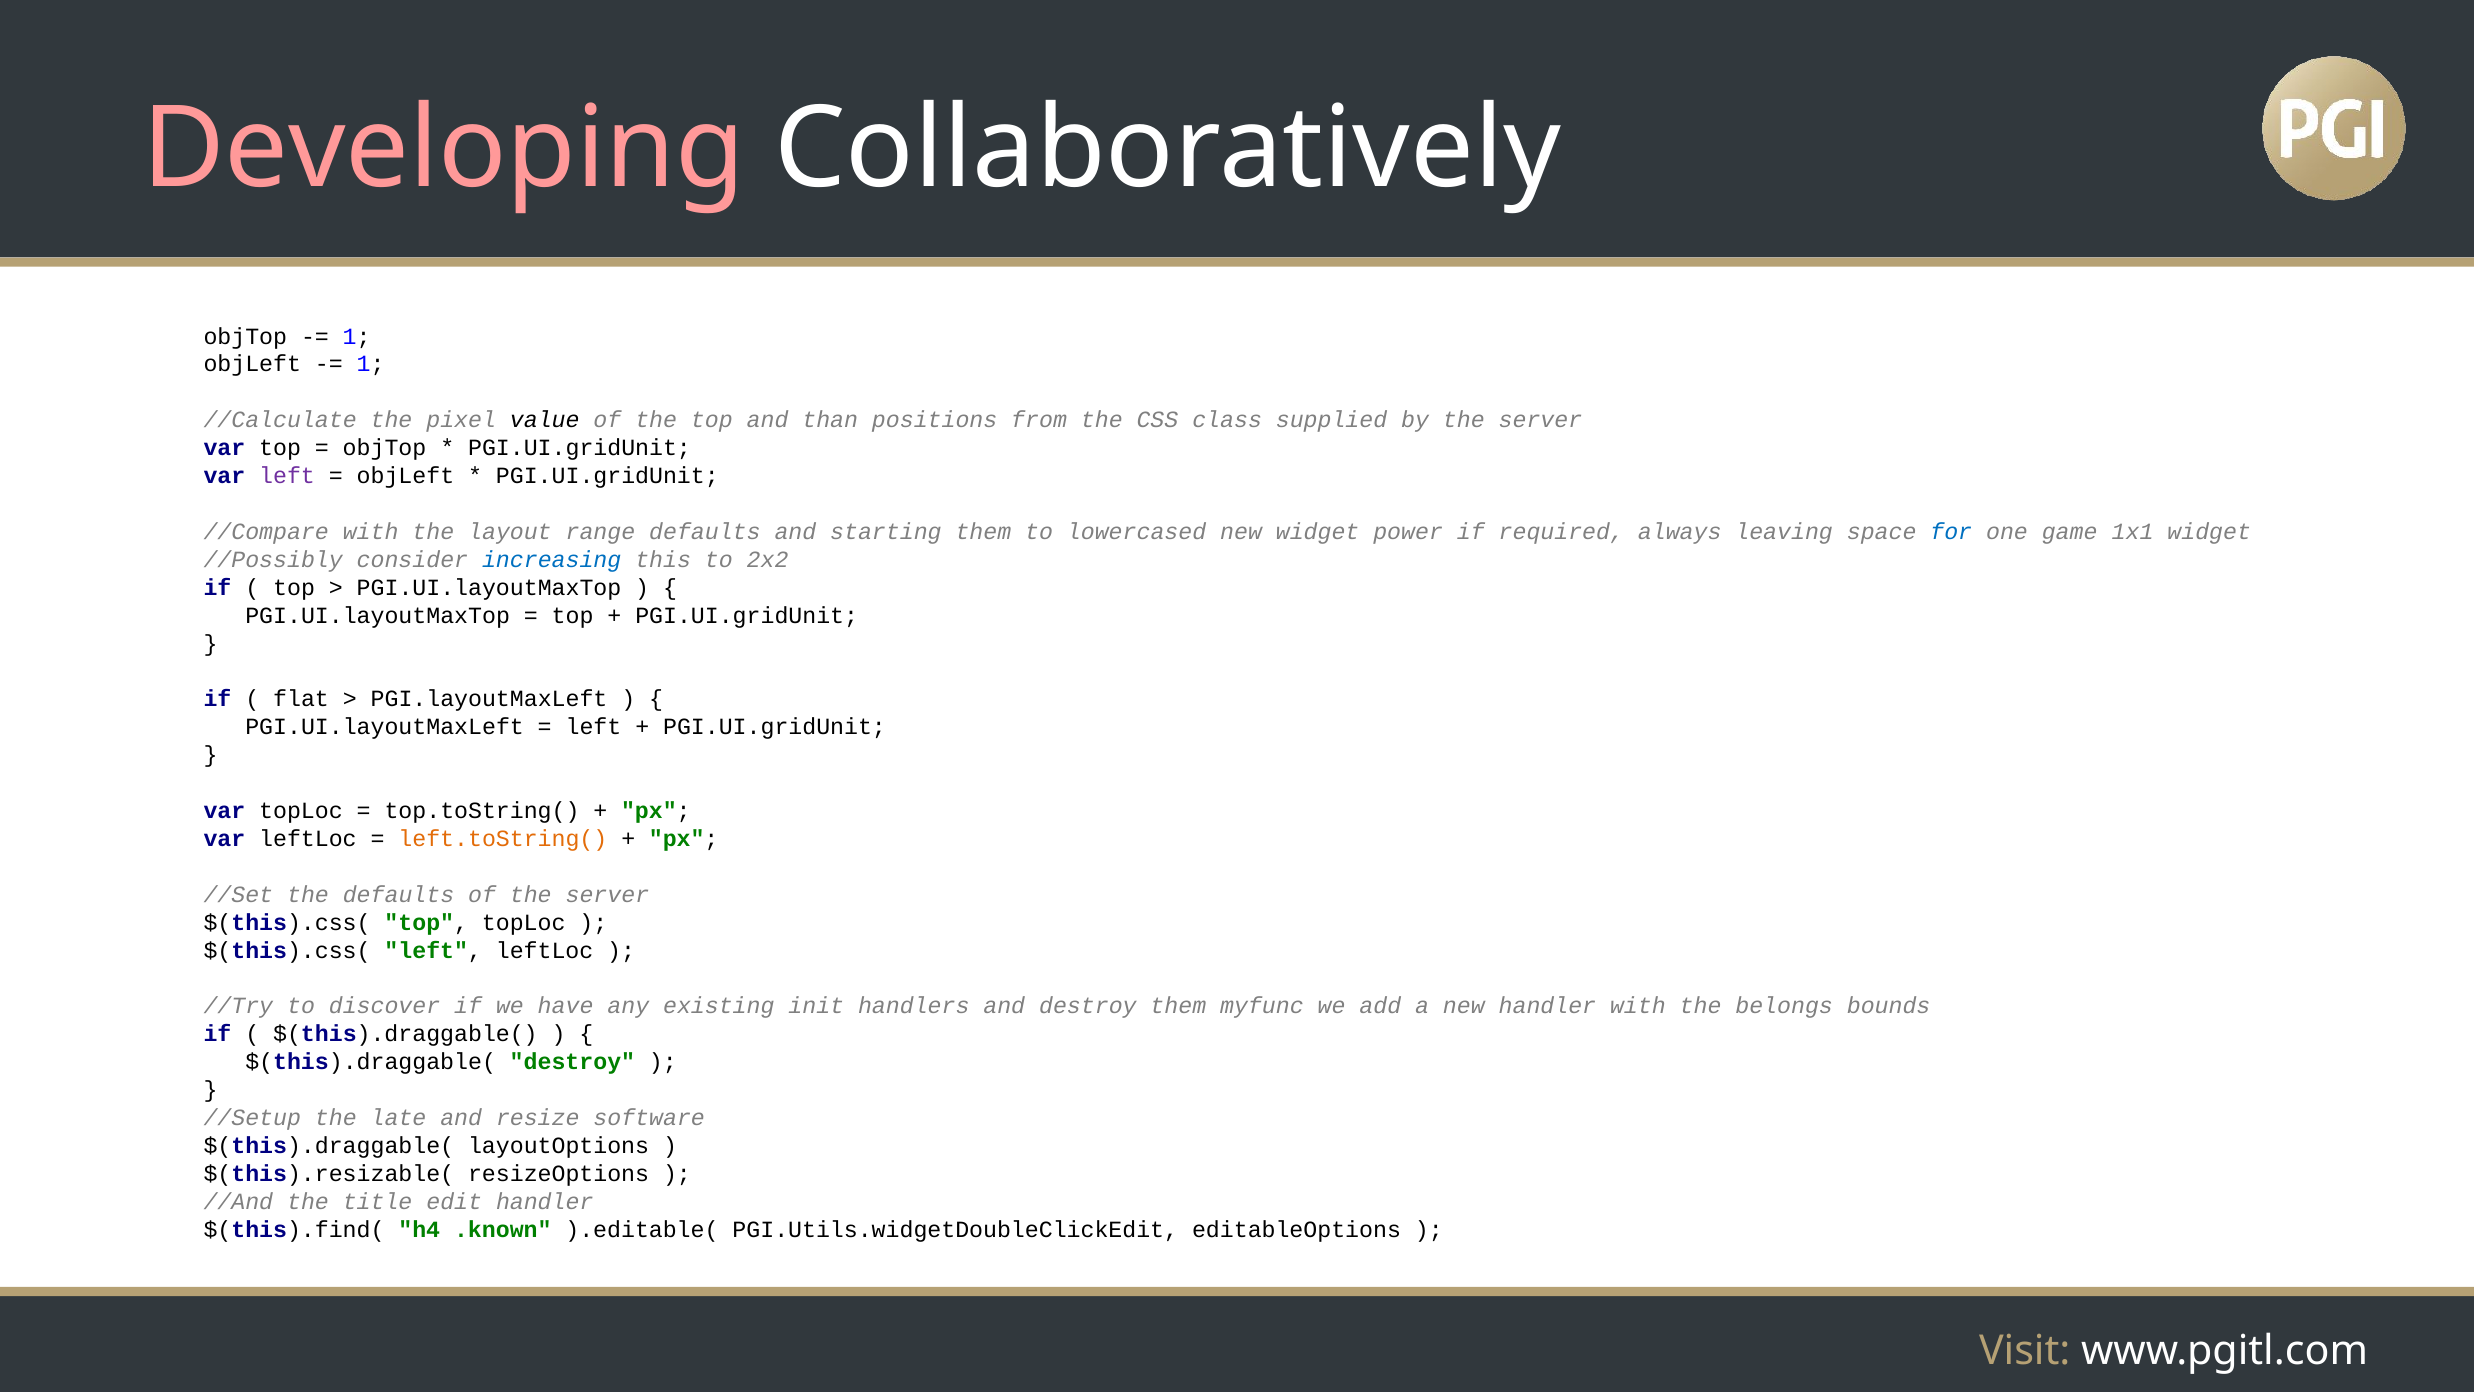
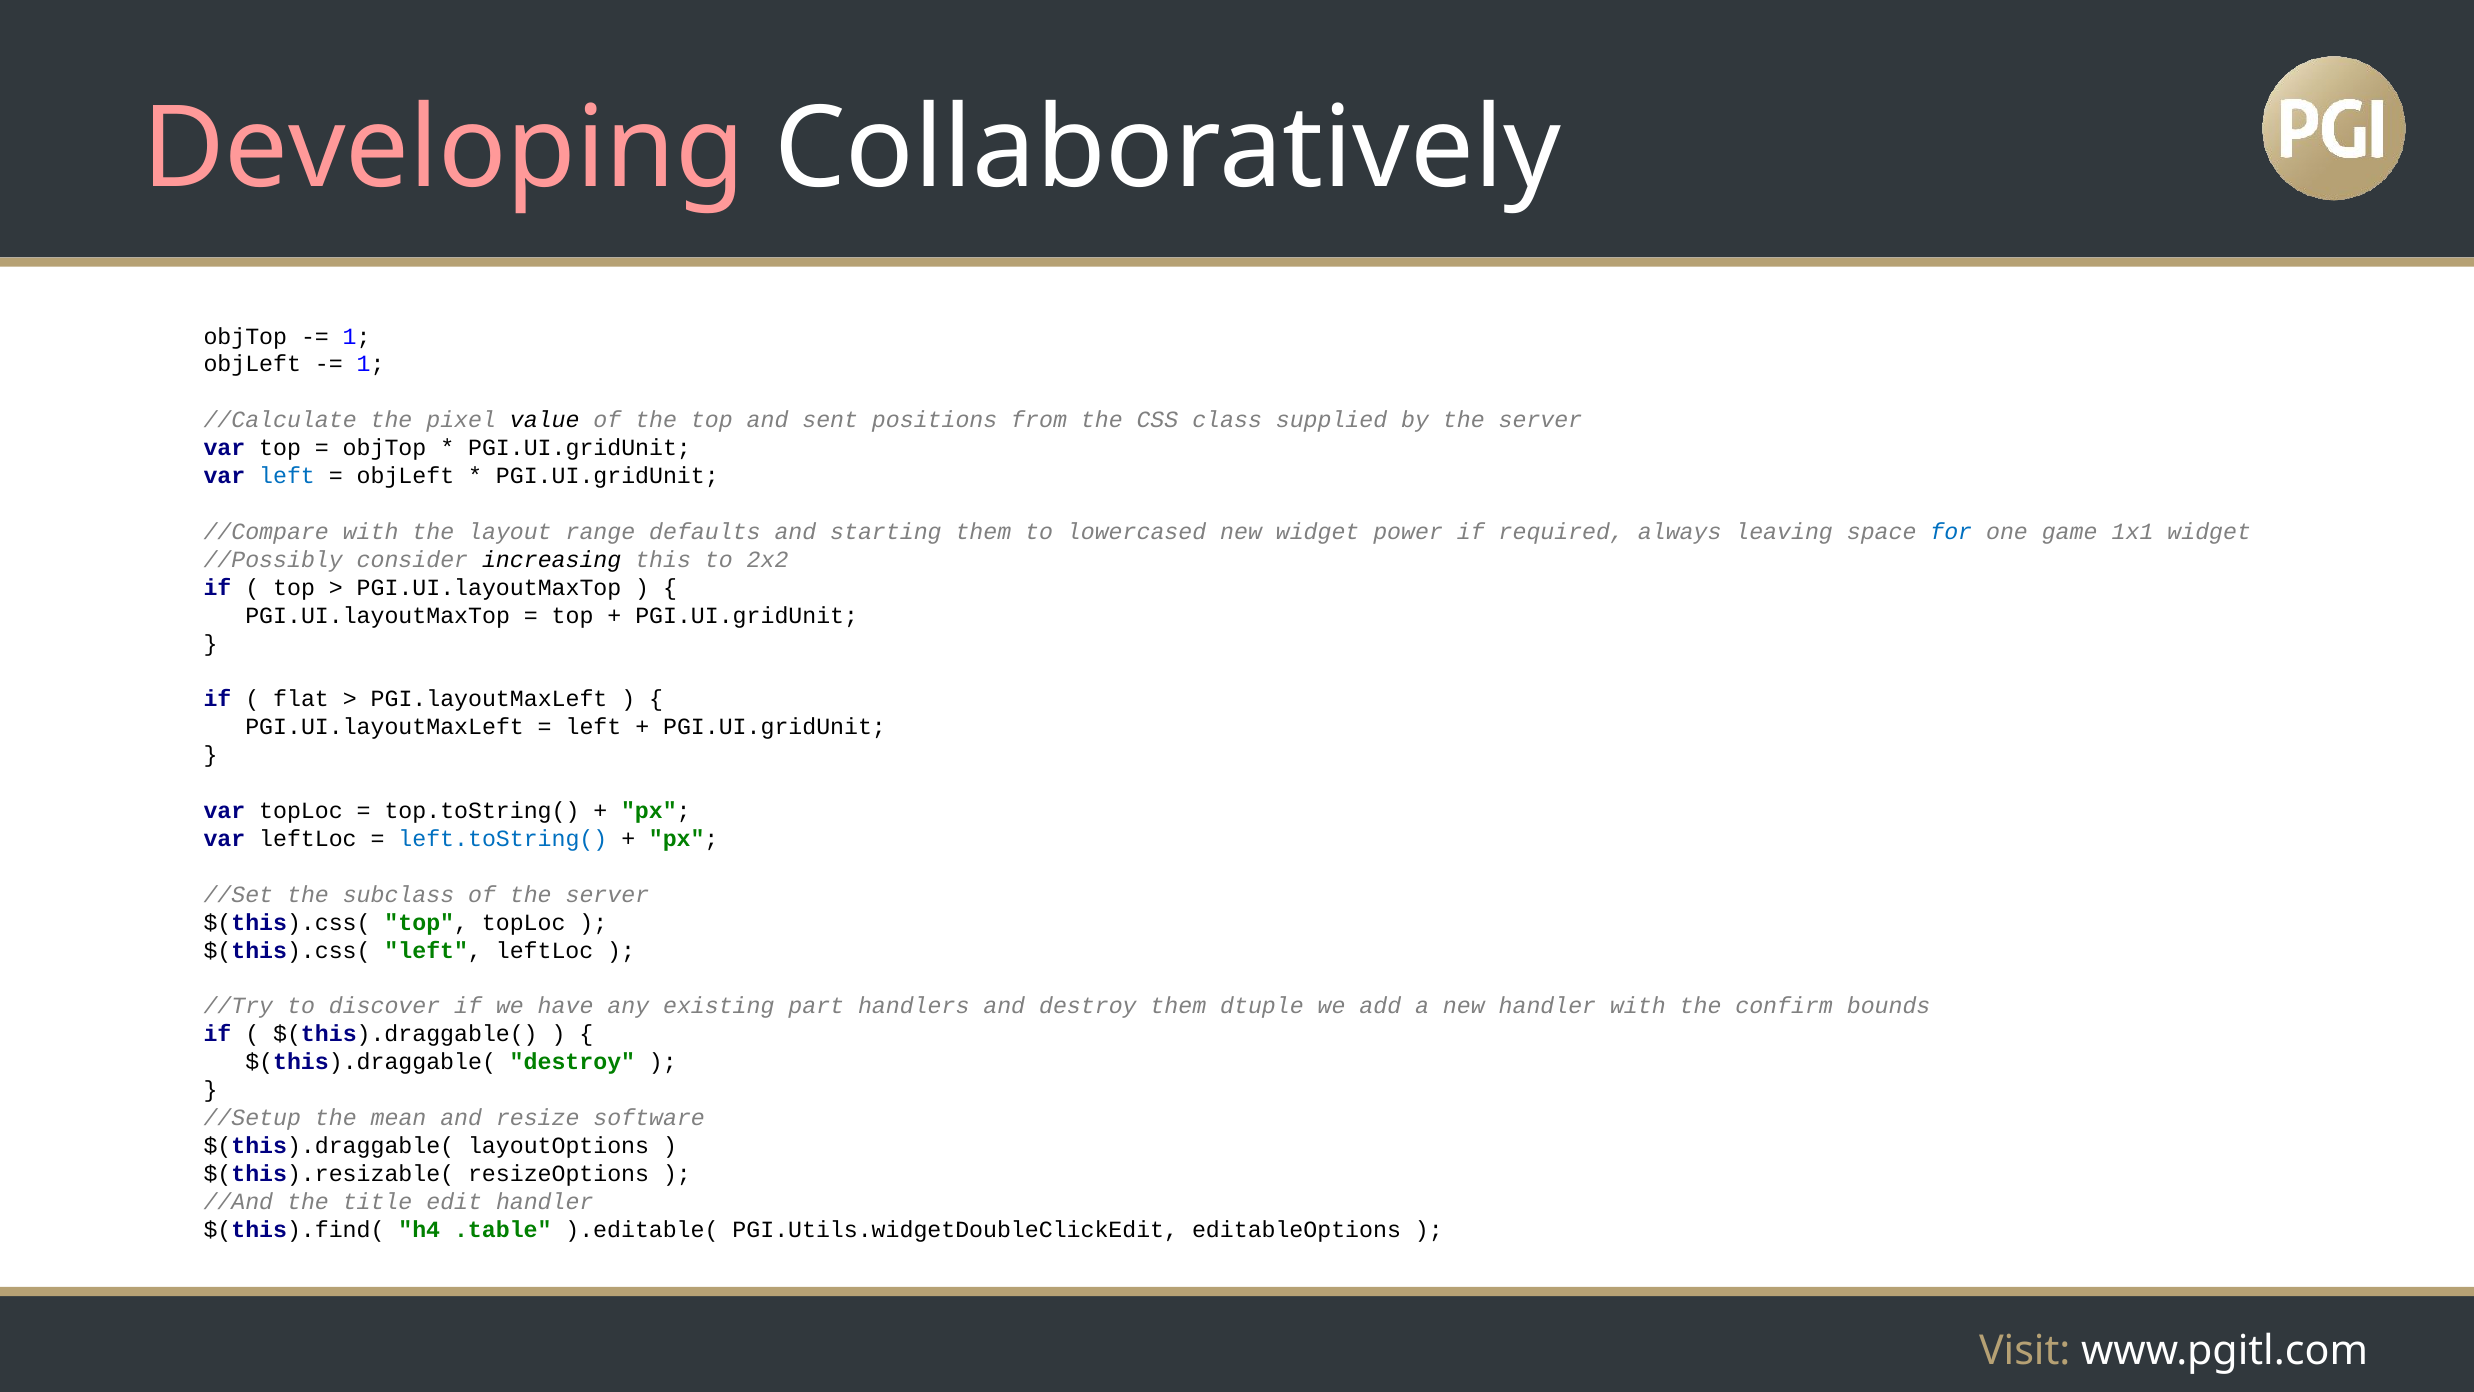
than: than -> sent (830, 420)
left colour: purple -> blue (287, 476)
increasing colour: blue -> black (552, 559)
left.toString( colour: orange -> blue (503, 839)
the defaults: defaults -> subclass (399, 894)
init: init -> part (816, 1006)
myfunc: myfunc -> dtuple (1262, 1006)
belongs: belongs -> confirm (1784, 1006)
late: late -> mean (399, 1118)
.known: .known -> .table (503, 1229)
